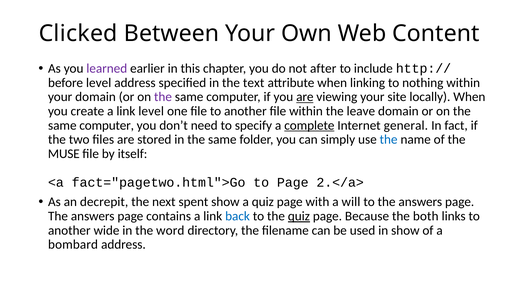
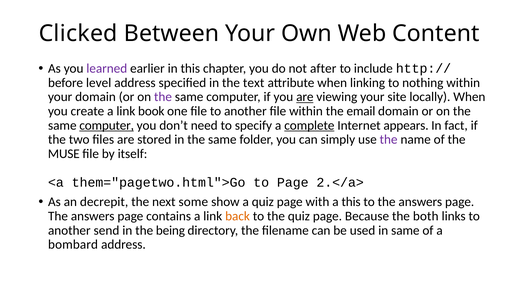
link level: level -> book (151, 111)
leave: leave -> email (361, 111)
computer underline: none -> present (107, 125)
general: general -> appears (406, 125)
the colour: blue -> purple (389, 139)
fact="pagetwo.html">Go: fact="pagetwo.html">Go -> them="pagetwo.html">Go (159, 182)
spent: spent -> some (193, 202)
a will: will -> this (351, 202)
back colour: blue -> orange (238, 216)
quiz underline: present -> none (299, 216)
wide: wide -> send (106, 230)
word: word -> being (170, 230)
in show: show -> same (405, 230)
